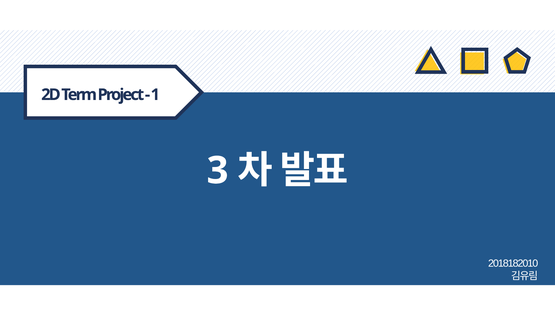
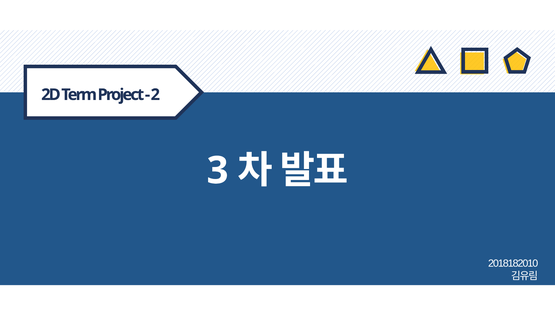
1: 1 -> 2 (155, 95)
